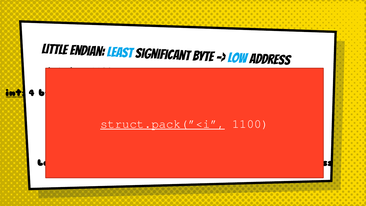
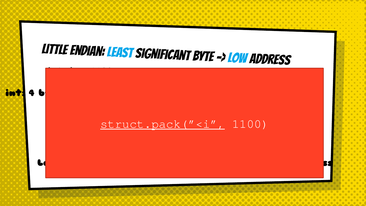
int underline: present -> none (15, 93)
